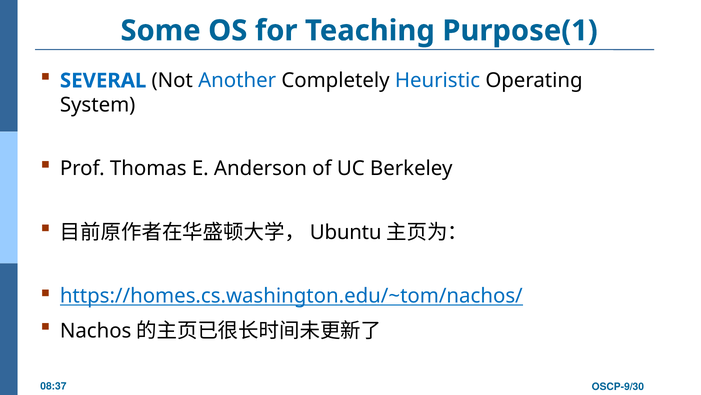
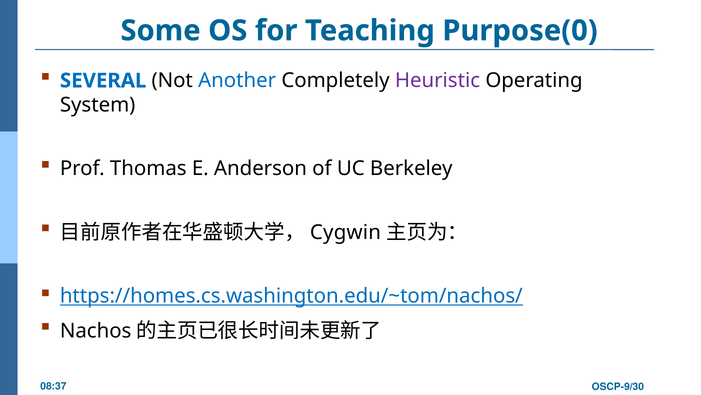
Purpose(1: Purpose(1 -> Purpose(0 (520, 31)
Heuristic colour: blue -> purple (437, 80)
Ubuntu: Ubuntu -> Cygwin (345, 232)
